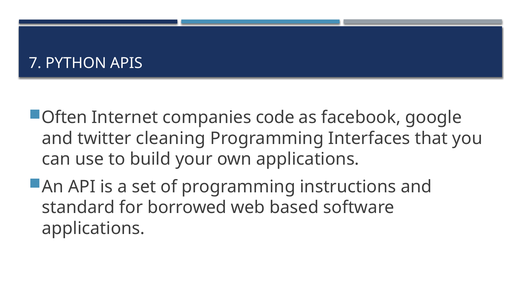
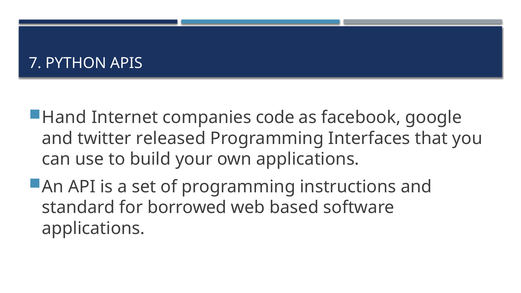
Often: Often -> Hand (64, 117)
cleaning: cleaning -> released (171, 138)
